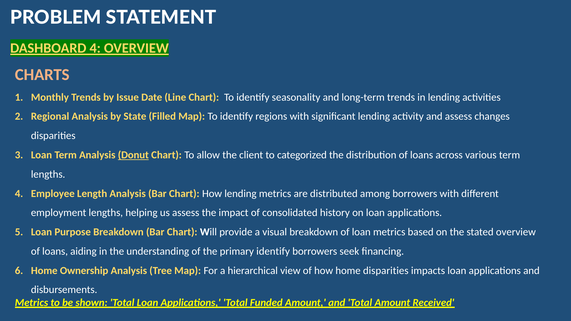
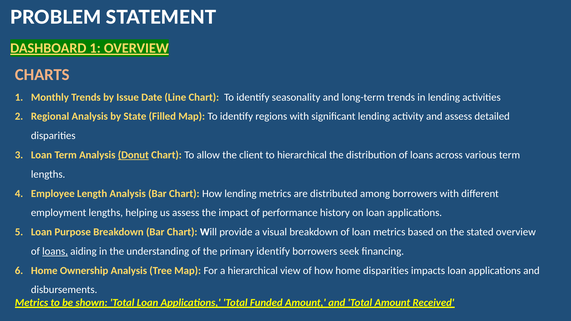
DASHBOARD 4: 4 -> 1 (95, 48)
changes: changes -> detailed (492, 117)
to categorized: categorized -> hierarchical (302, 155)
consolidated: consolidated -> performance (290, 213)
loans underline: none -> present (55, 251)
